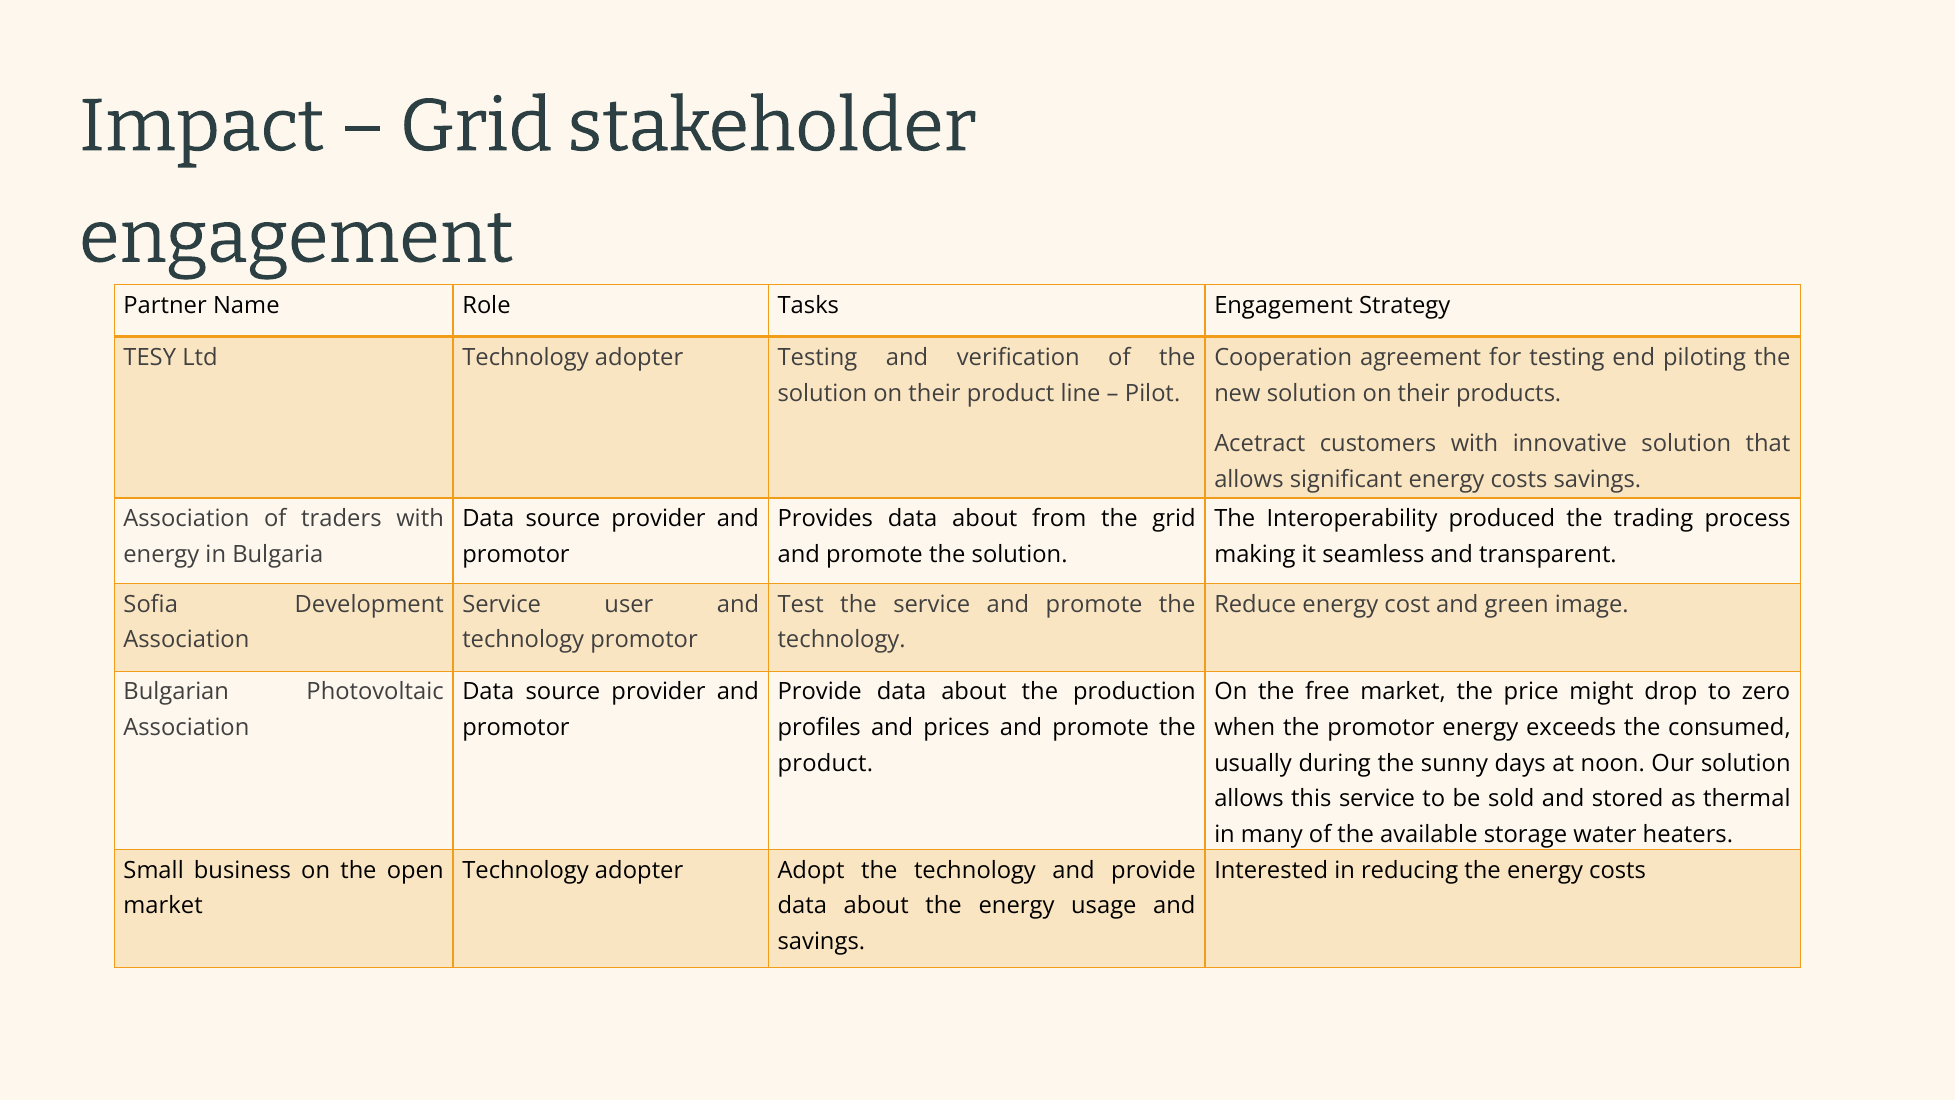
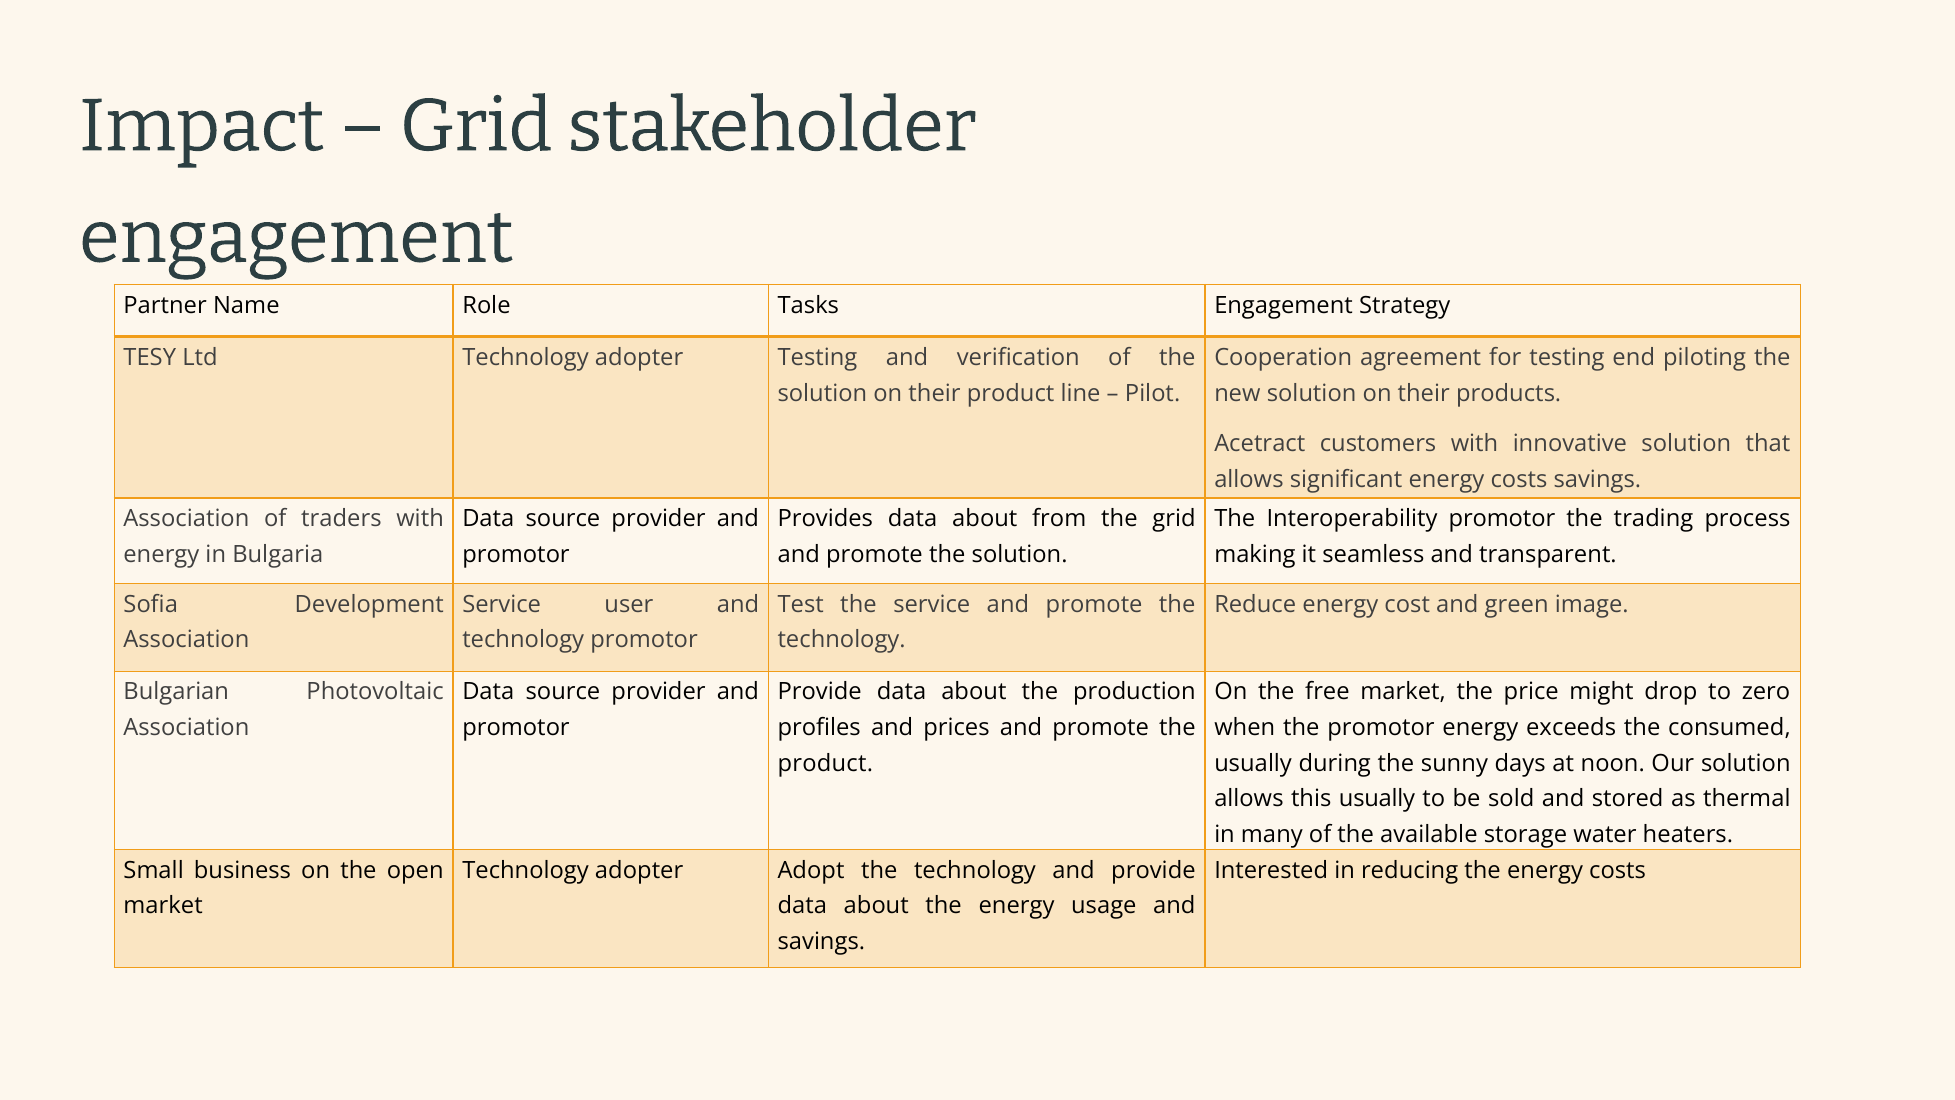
Interoperability produced: produced -> promotor (1502, 519)
this service: service -> usually (1377, 799)
